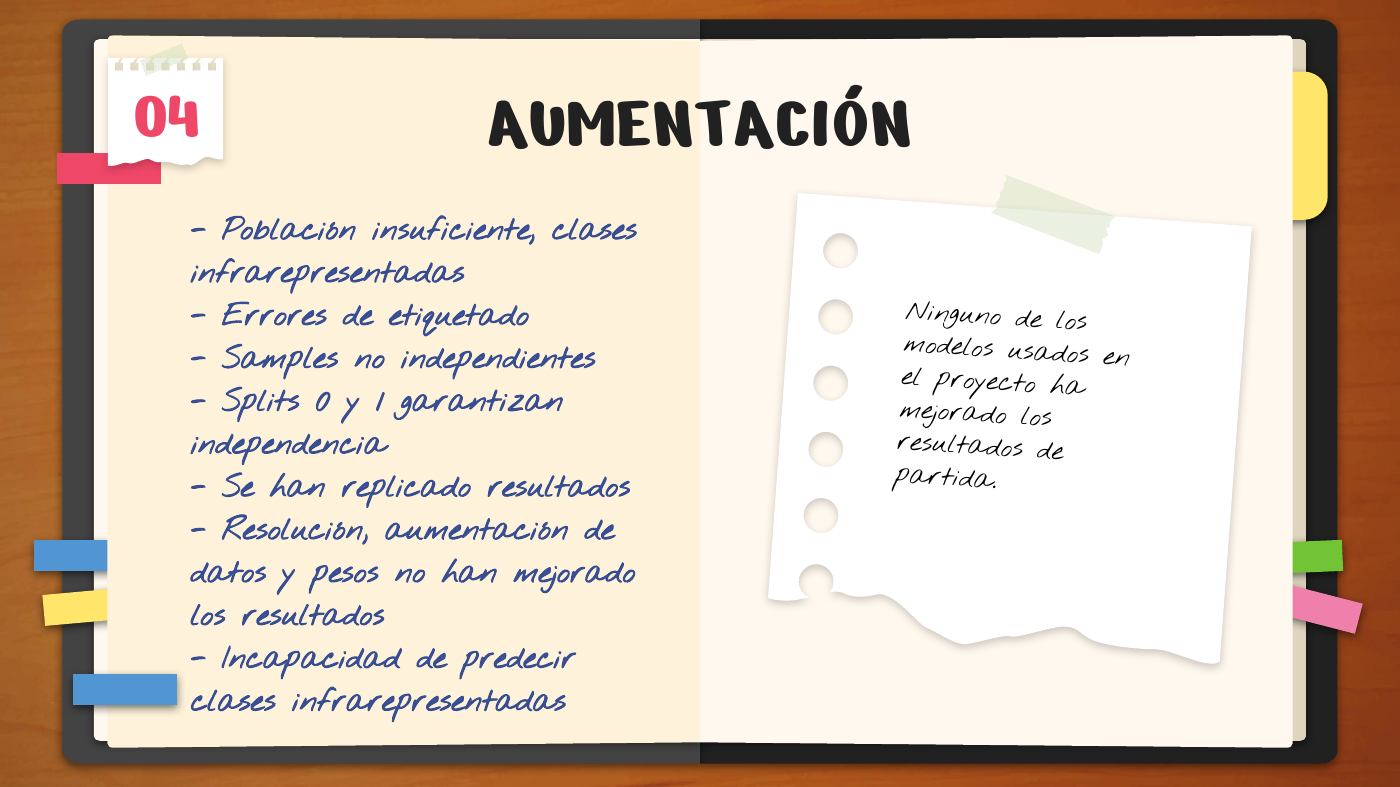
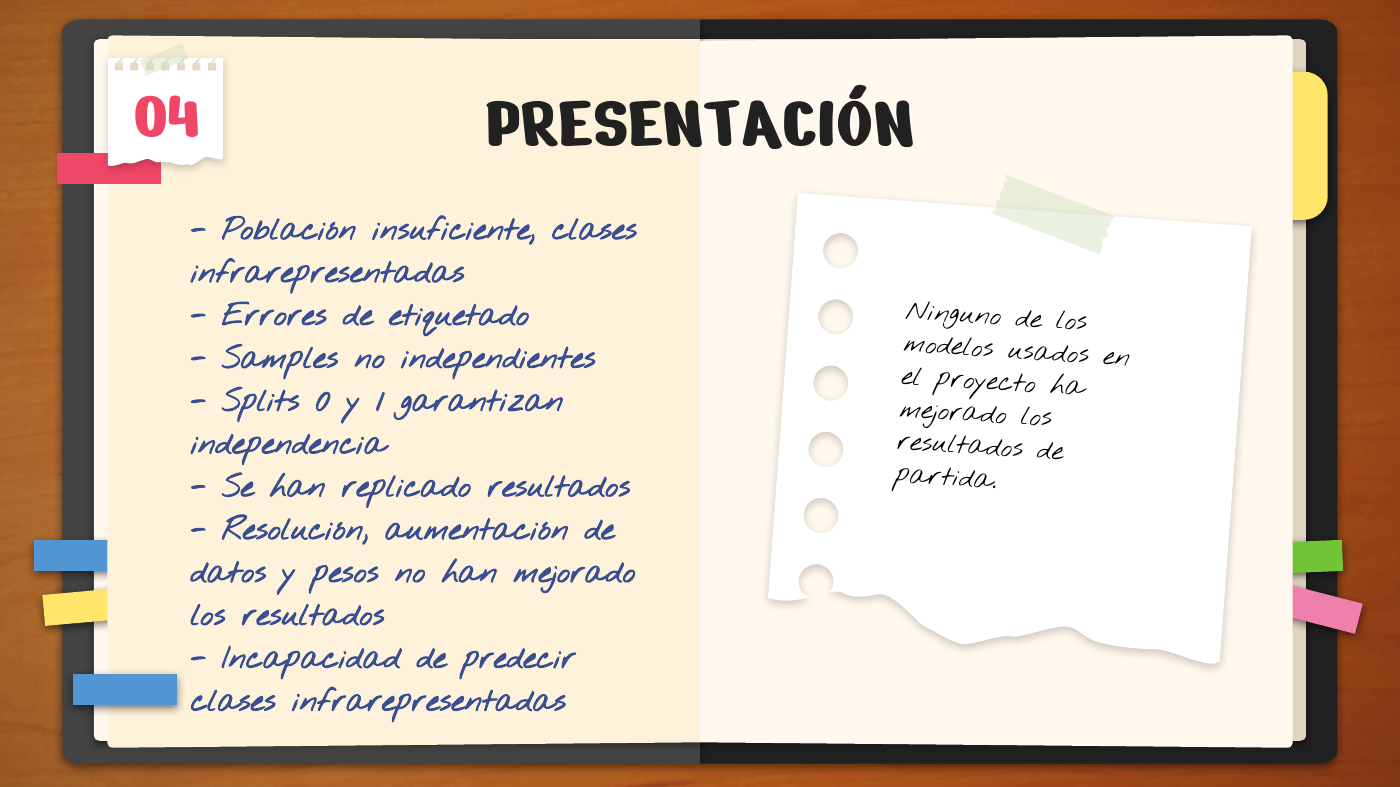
AUMENTACIÓN: AUMENTACIÓN -> PRESENTACIÓN (700, 121)
